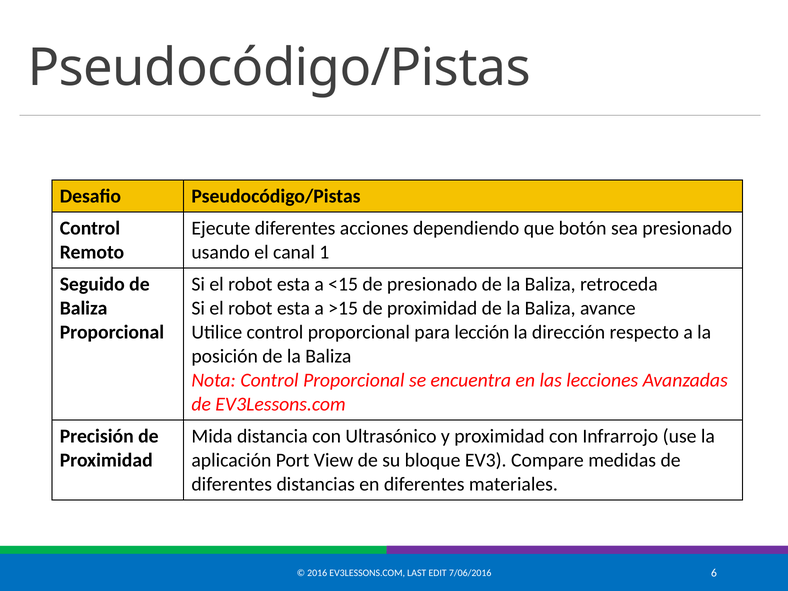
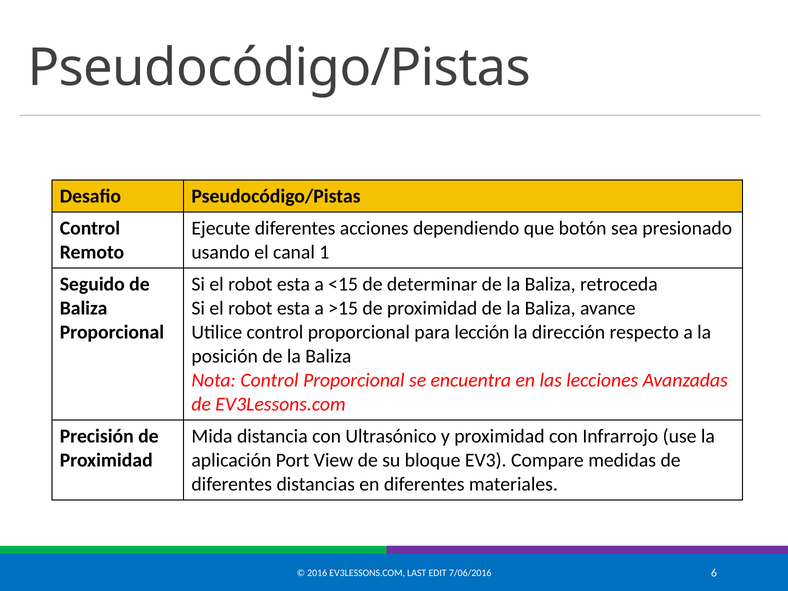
de presionado: presionado -> determinar (432, 284)
